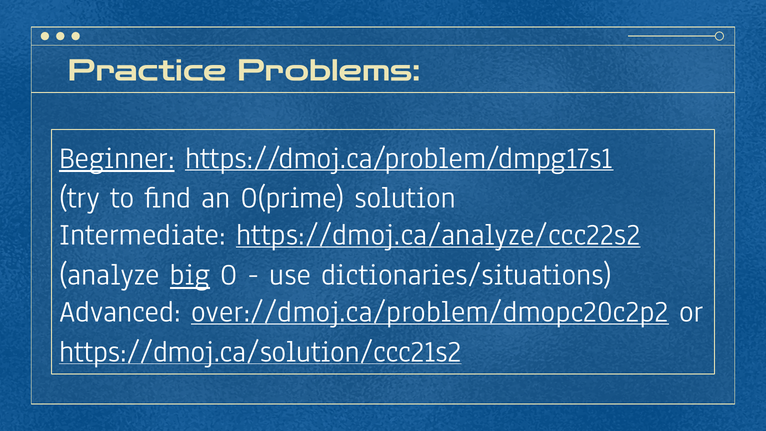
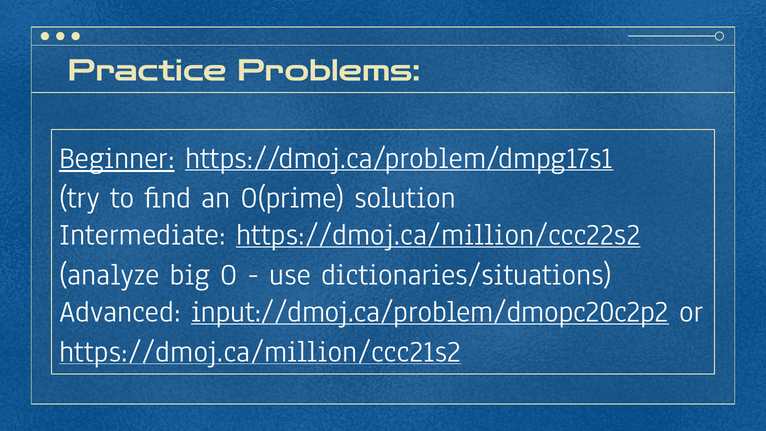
https://dmoj.ca/analyze/ccc22s2: https://dmoj.ca/analyze/ccc22s2 -> https://dmoj.ca/million/ccc22s2 (438, 235)
big underline: present -> none (190, 275)
over://dmoj.ca/problem/dmopc20c2p2: over://dmoj.ca/problem/dmopc20c2p2 -> input://dmoj.ca/problem/dmopc20c2p2 (430, 312)
https://dmoj.ca/solution/ccc21s2: https://dmoj.ca/solution/ccc21s2 -> https://dmoj.ca/million/ccc21s2 (260, 351)
